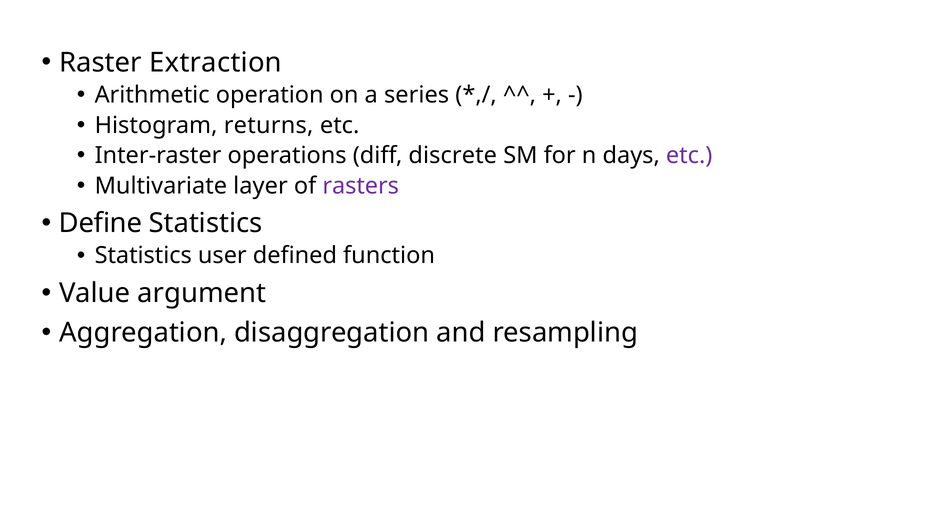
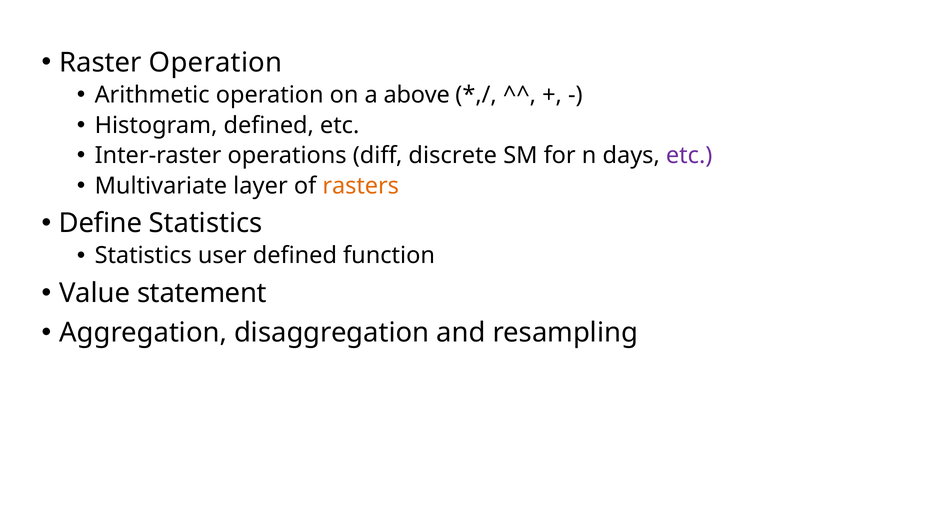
Raster Extraction: Extraction -> Operation (216, 62)
series: series -> above (417, 95)
Histogram returns: returns -> defined (269, 125)
rasters colour: purple -> orange (361, 186)
argument: argument -> statement (202, 293)
